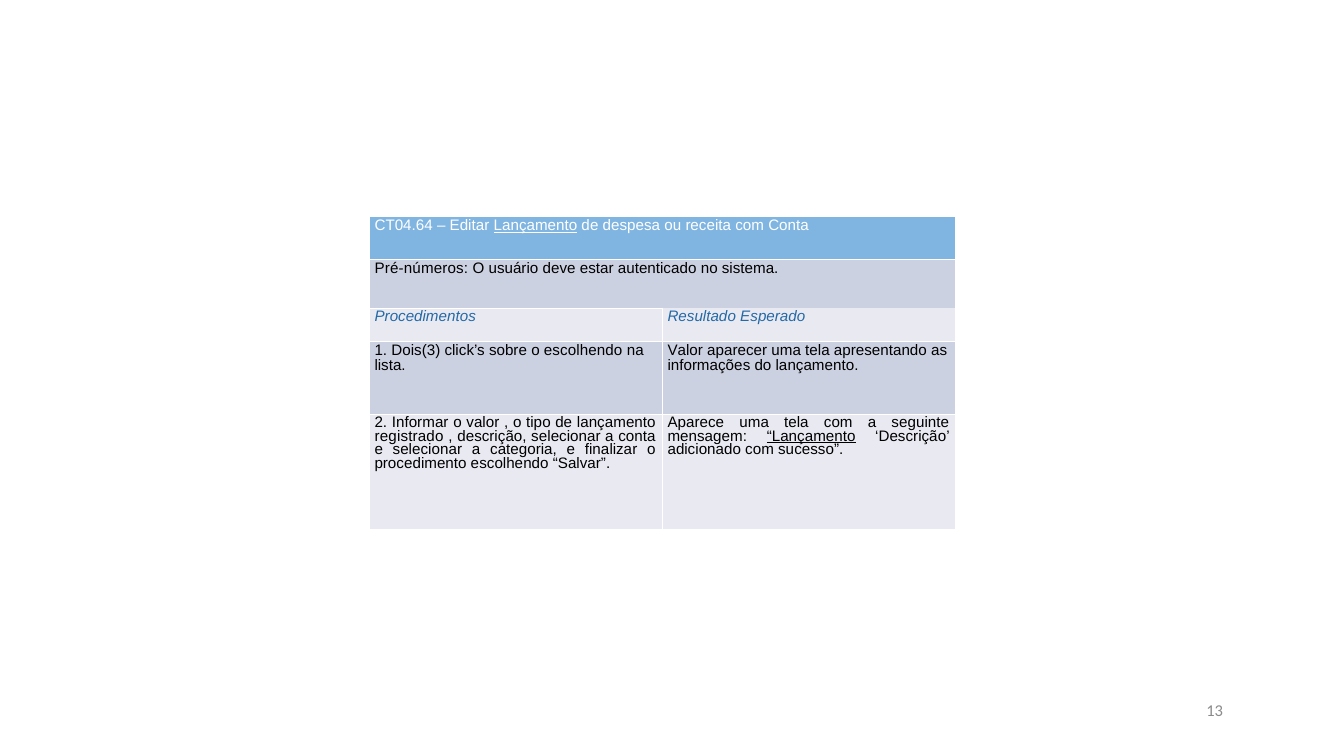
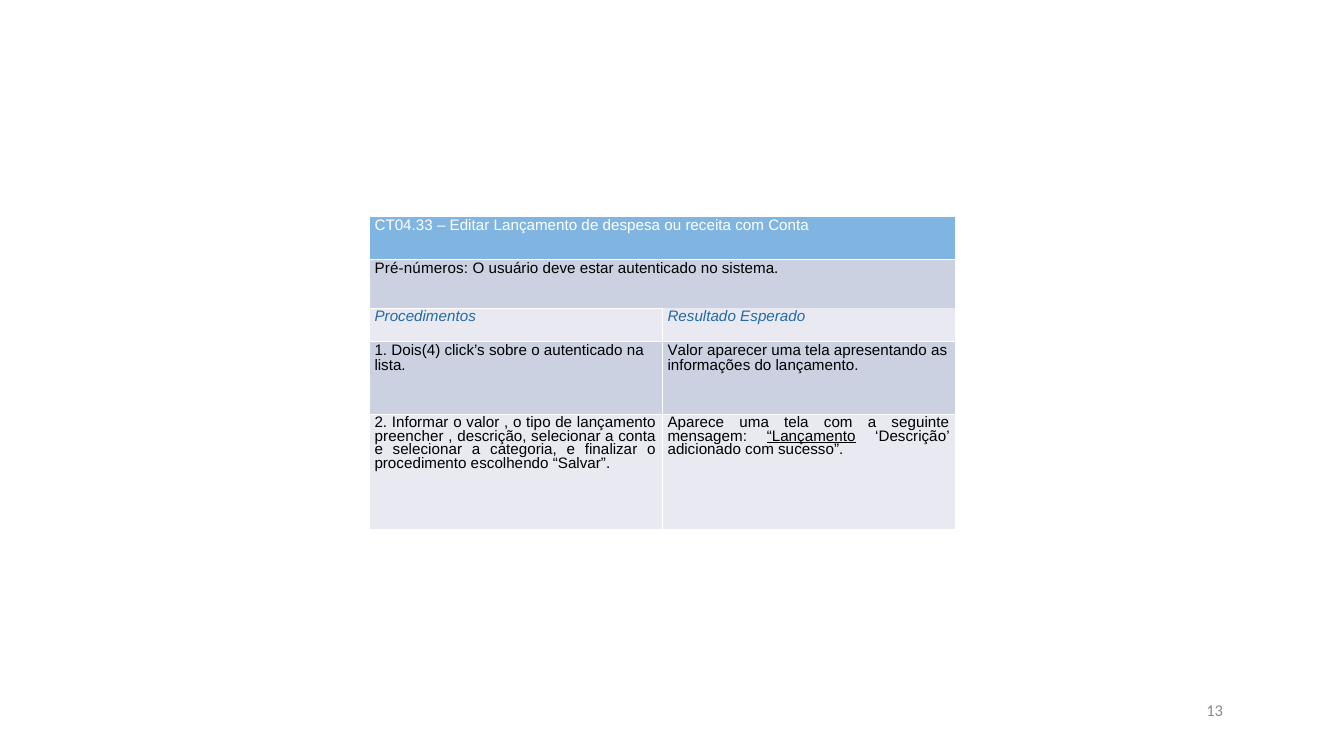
CT04.64: CT04.64 -> CT04.33 (404, 226)
Lançamento underline: present -> none (535, 226)
Dois(3: Dois(3 -> Dois(4 (416, 351)
o escolhendo: escolhendo -> autenticado (583, 351)
registrado: registrado -> preencher (409, 436)
